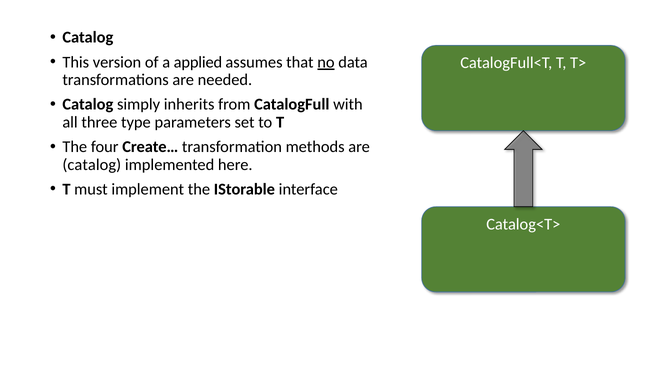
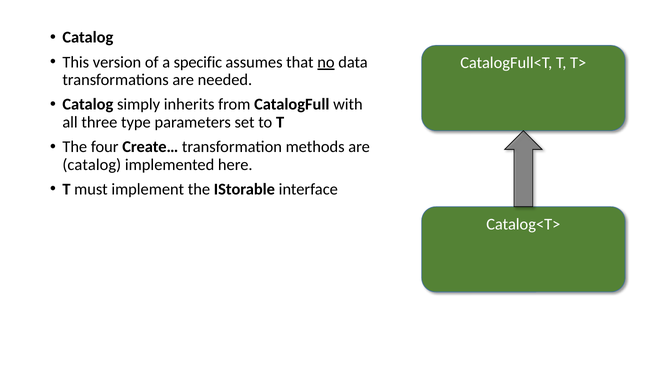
applied: applied -> specific (198, 62)
